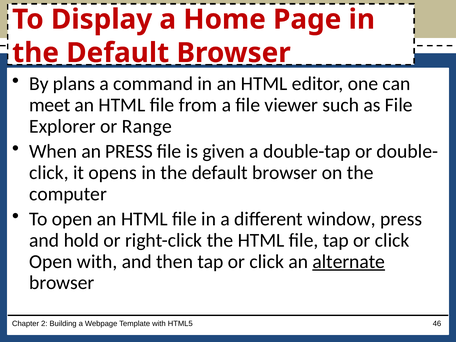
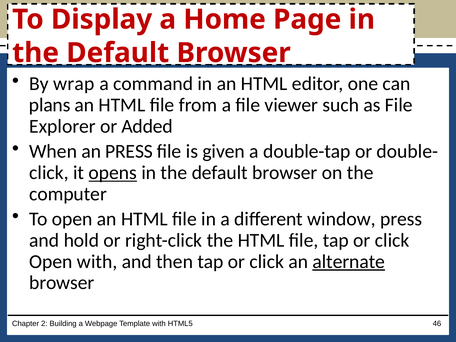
plans: plans -> wrap (74, 84)
meet: meet -> plans (50, 105)
Range: Range -> Added (147, 126)
opens underline: none -> present (113, 173)
